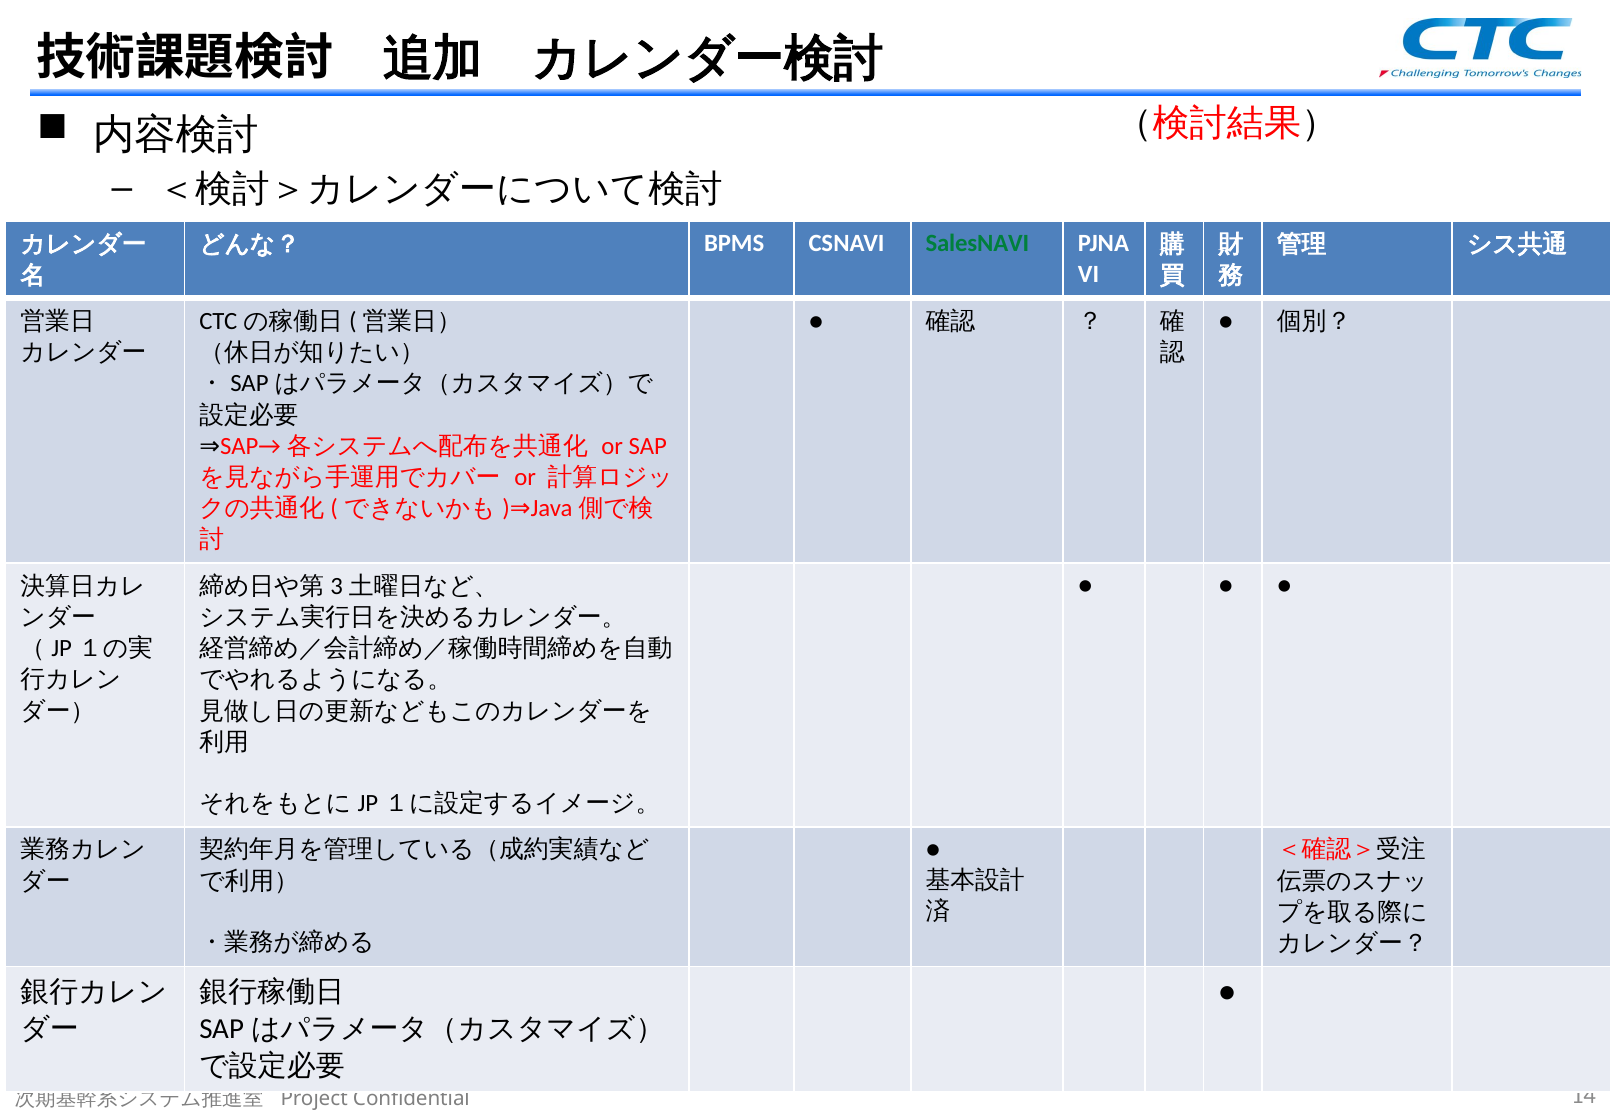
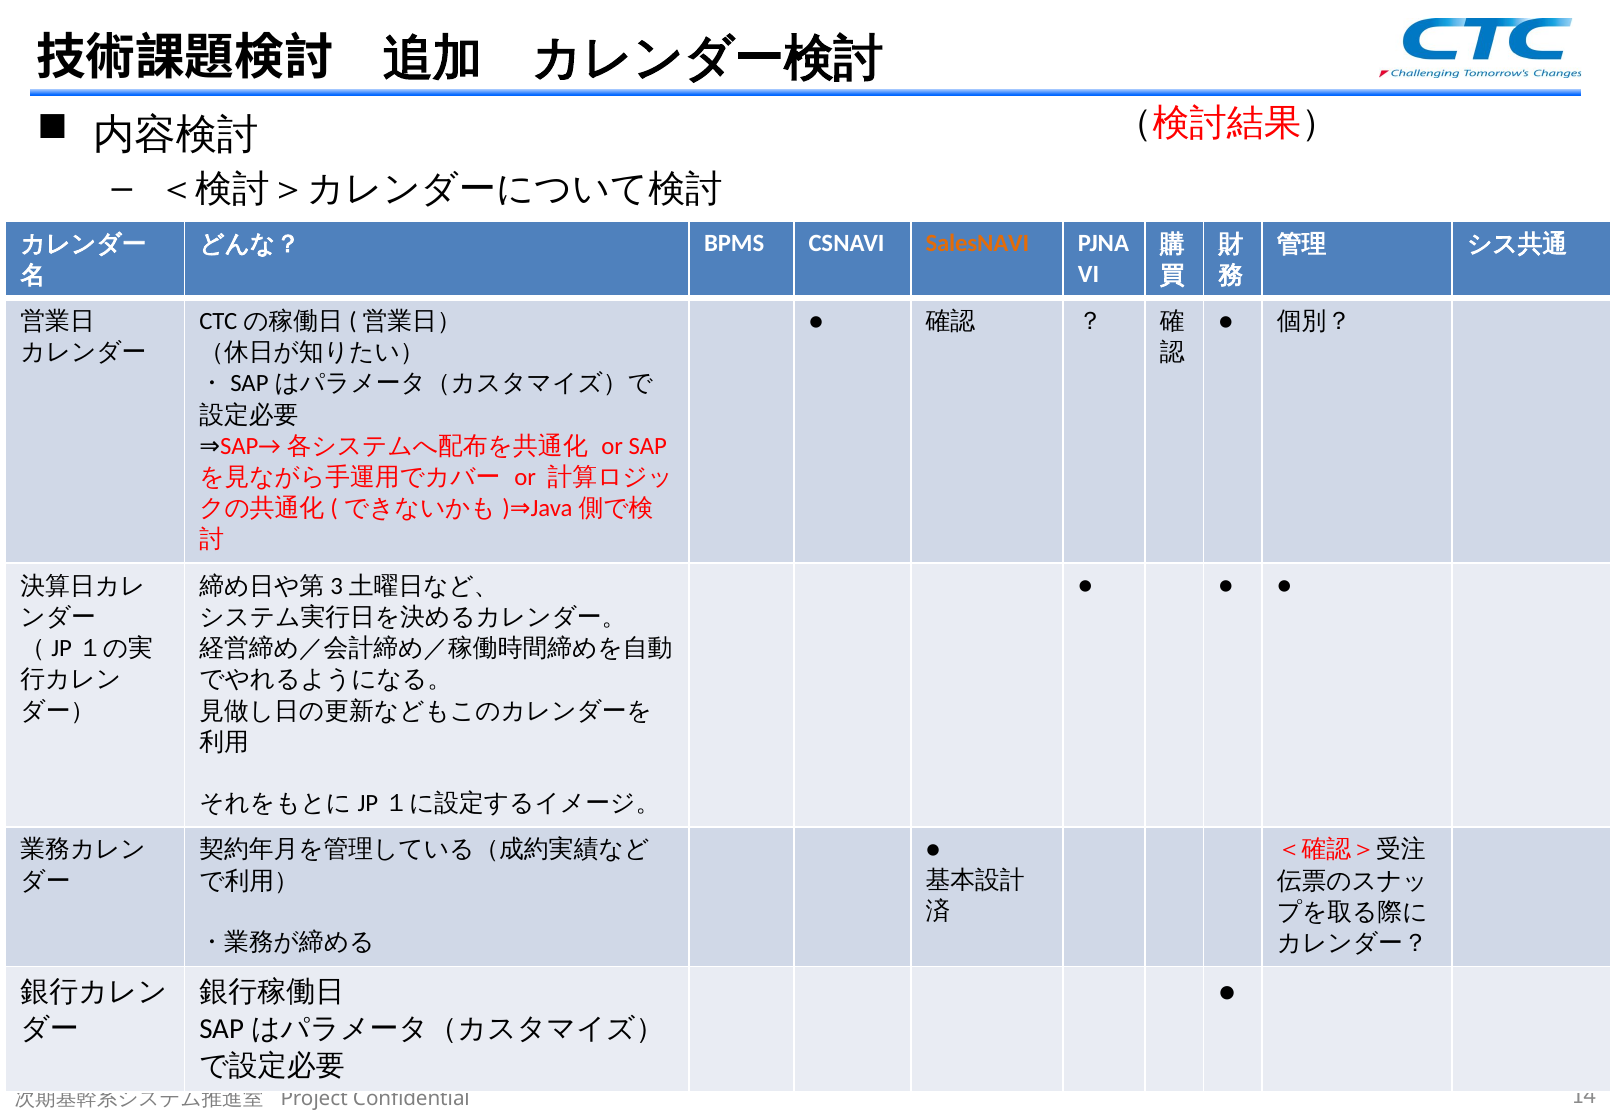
SalesNAVI colour: green -> orange (977, 243)
